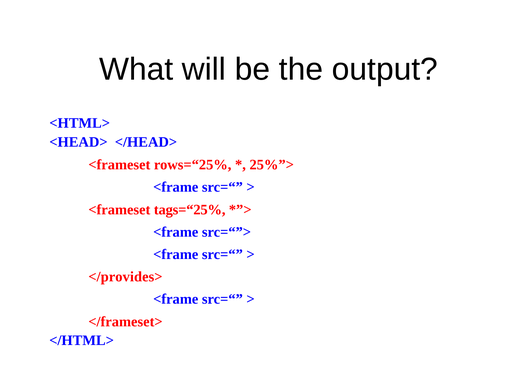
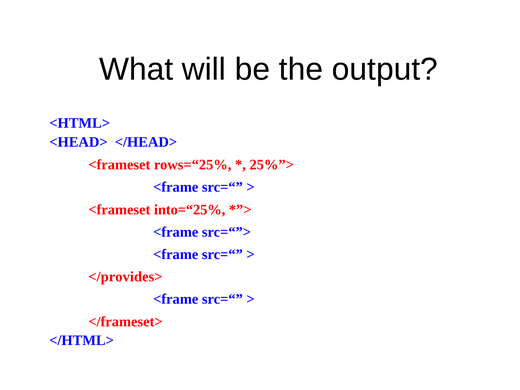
tags=“25%: tags=“25% -> into=“25% (190, 210)
